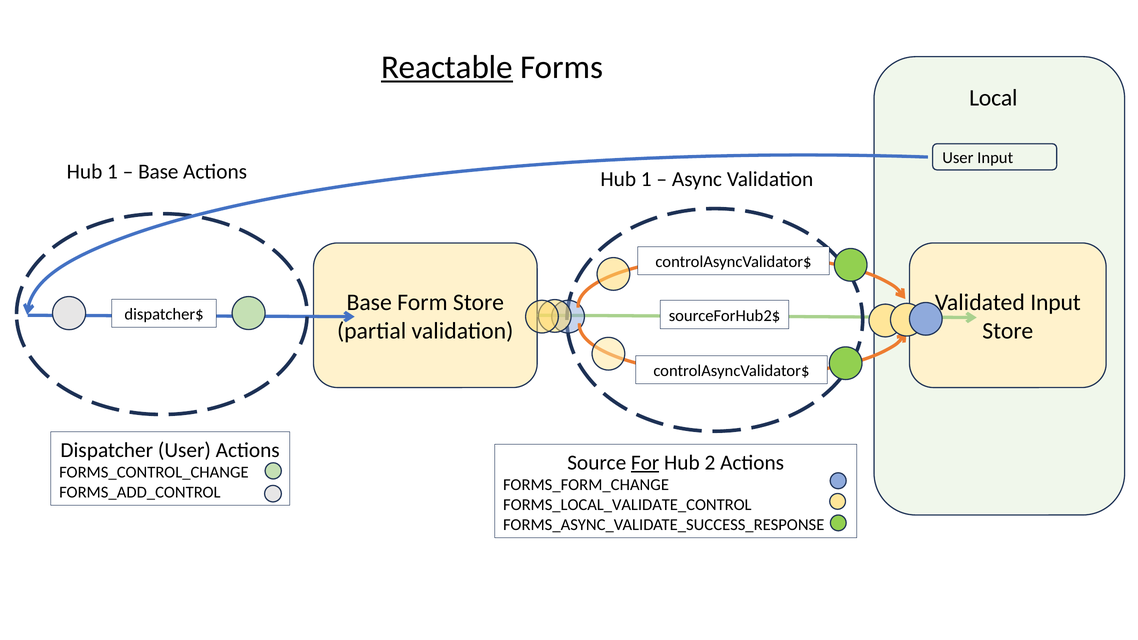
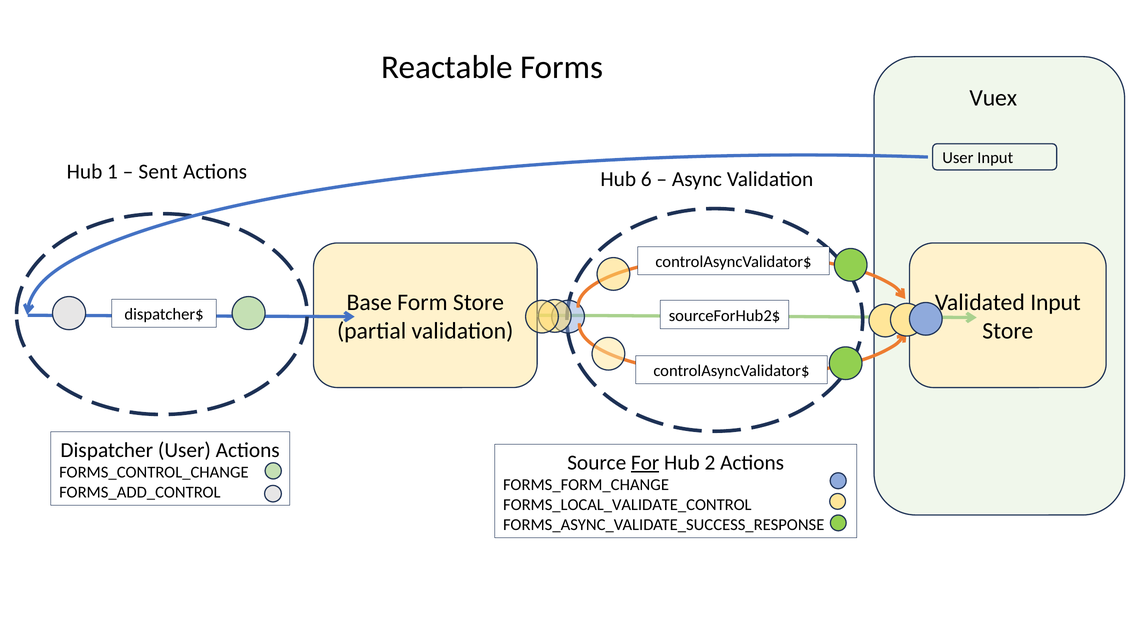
Reactable underline: present -> none (447, 67)
Local: Local -> Vuex (993, 98)
Base: Base -> Sent (158, 172)
1: 1 -> 6 (646, 179)
